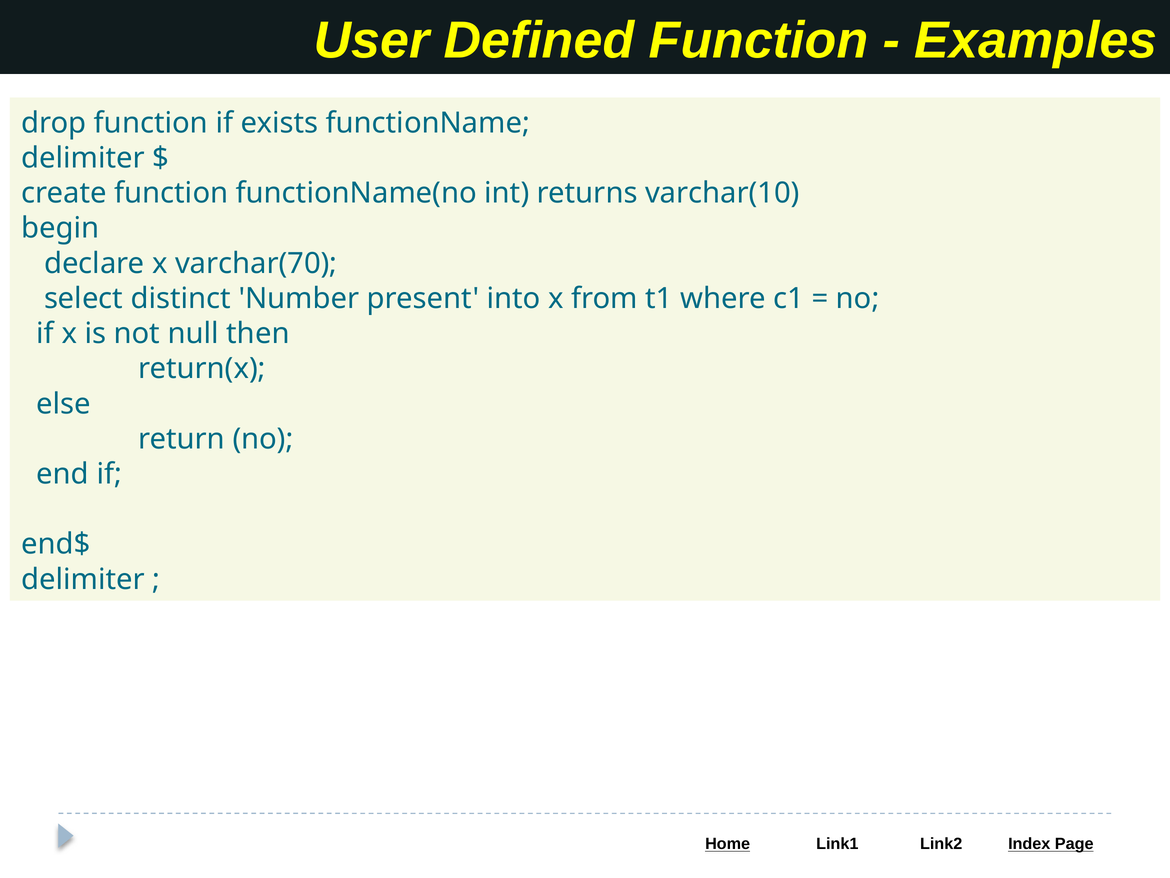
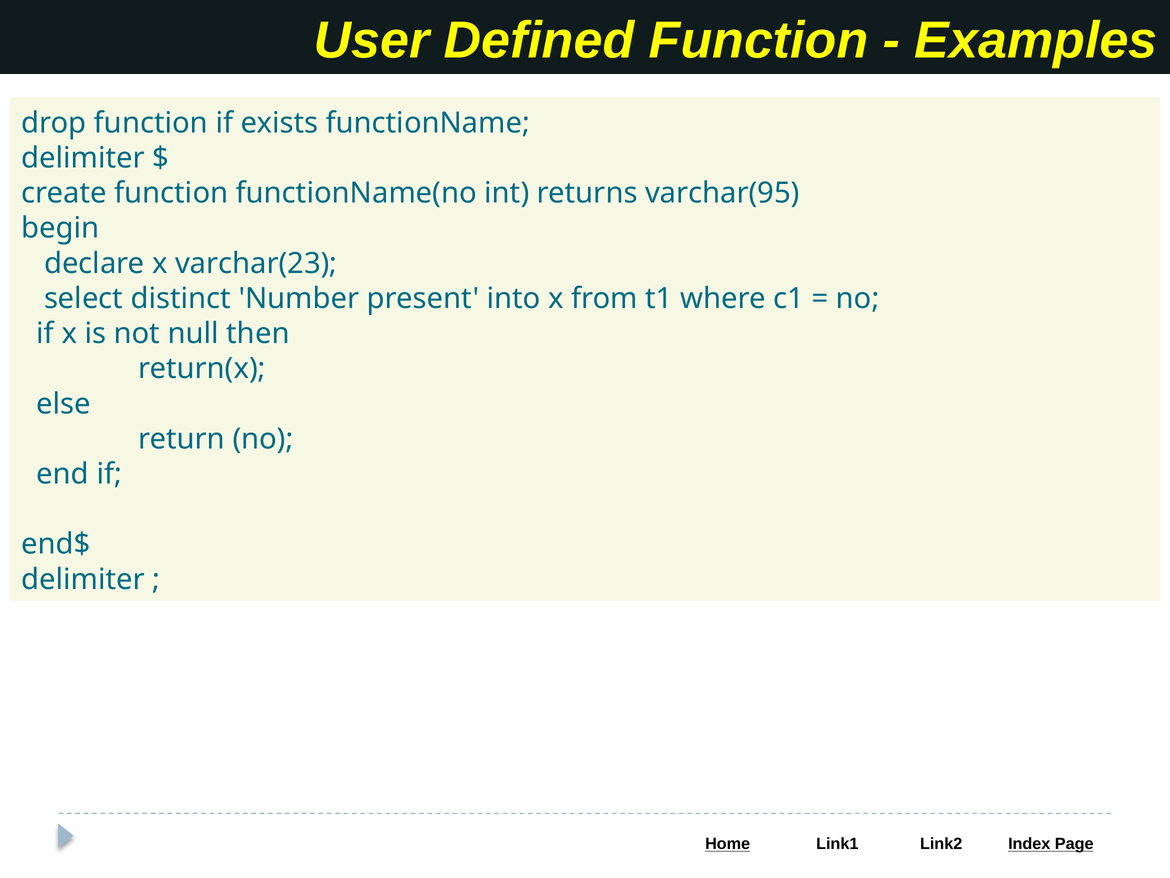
varchar(10: varchar(10 -> varchar(95 (722, 193)
varchar(70: varchar(70 -> varchar(23 (256, 263)
